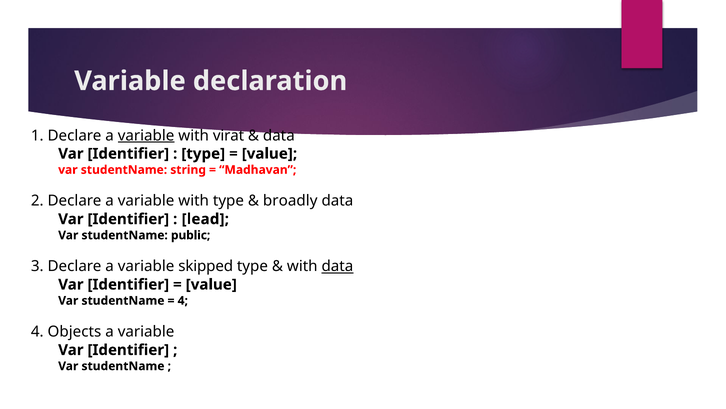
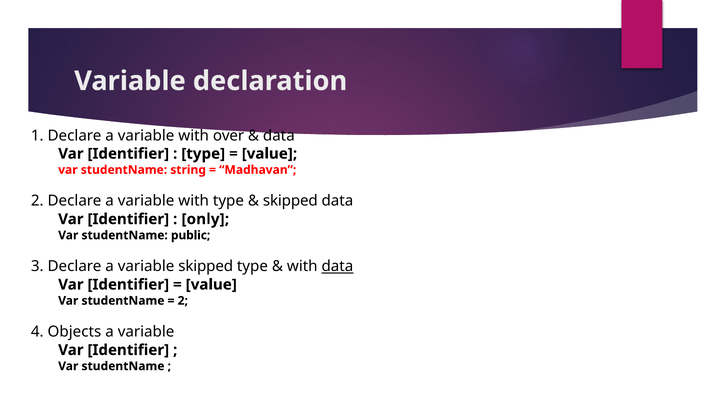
variable underline: present -> none (146, 135)
virat: virat -> over (229, 135)
broadly: broadly -> skipped (290, 201)
lead: lead -> only (205, 219)
4: 4 -> 2 (183, 300)
